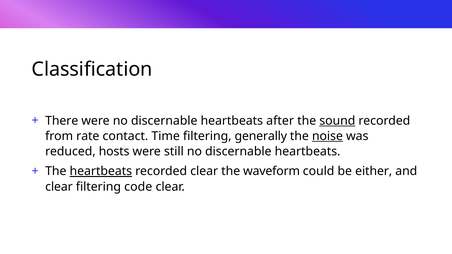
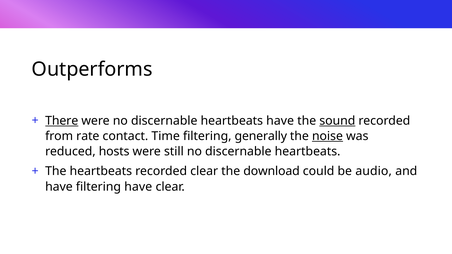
Classification: Classification -> Outperforms (92, 69)
There underline: none -> present (62, 121)
heartbeats after: after -> have (280, 121)
heartbeats underline: present -> none (101, 171)
waveform: waveform -> download (272, 171)
either: either -> audio (374, 171)
clear: clear -> have (59, 187)
filtering code: code -> have (138, 187)
